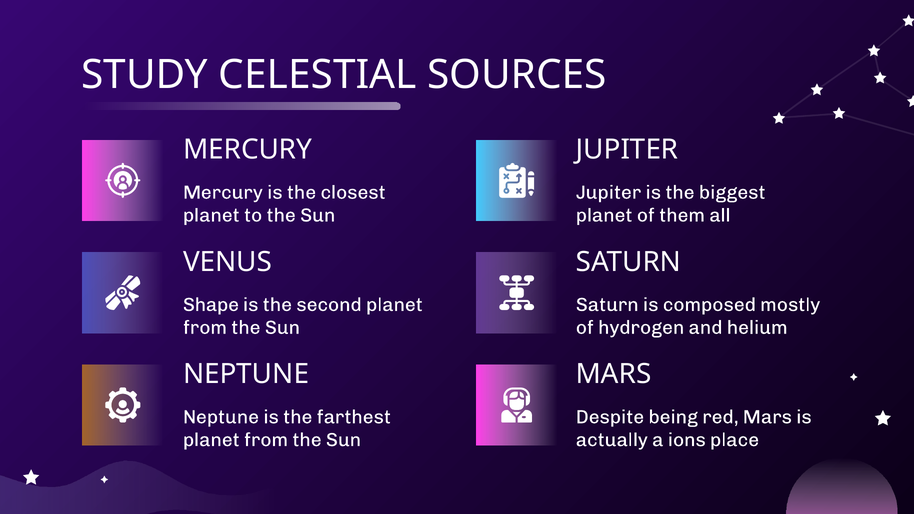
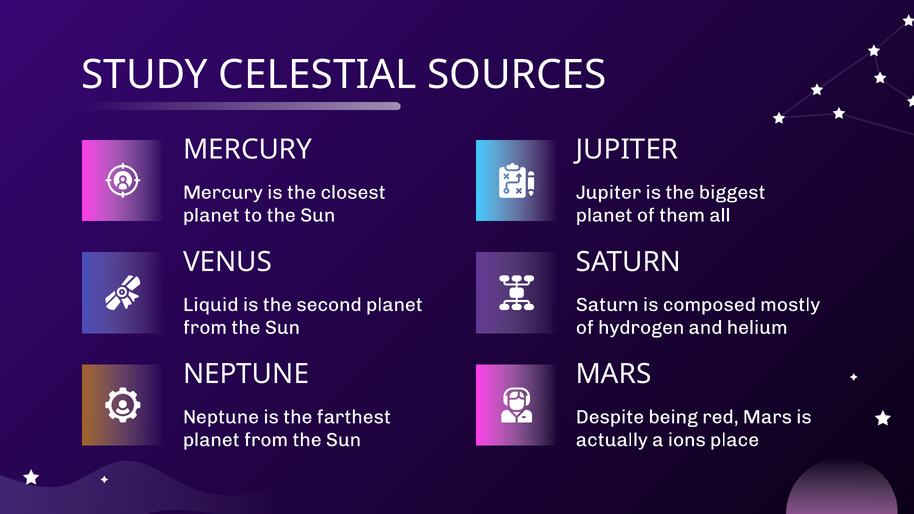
Shape: Shape -> Liquid (211, 305)
